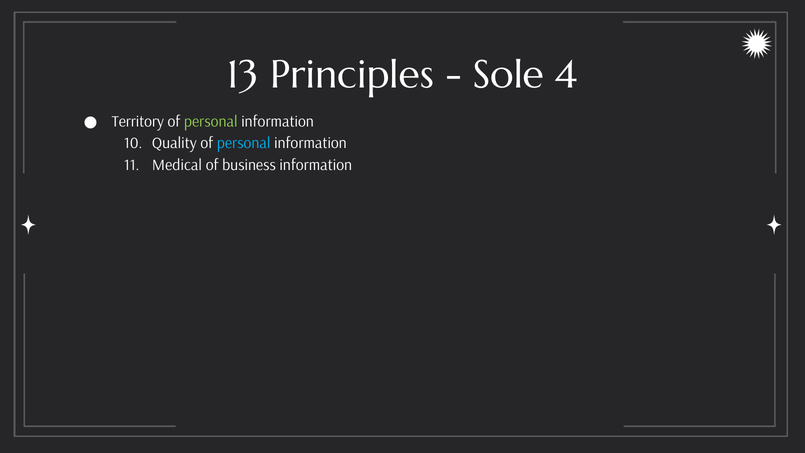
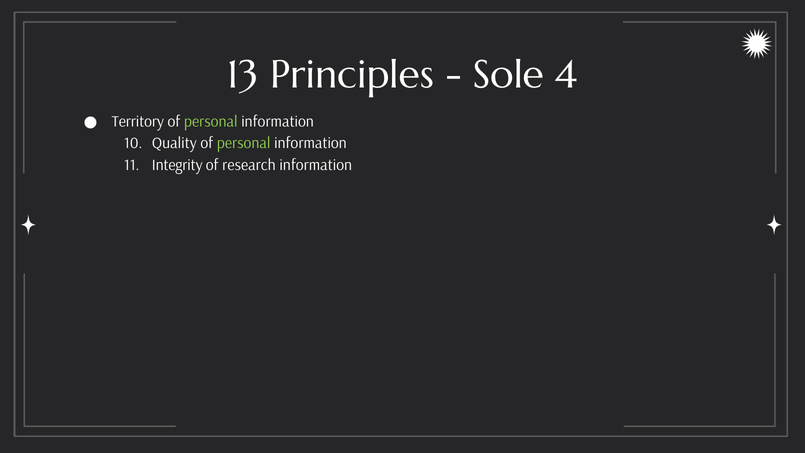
personal colour: light blue -> light green (244, 143)
Medical: Medical -> Integrity (177, 165)
business: business -> research (249, 165)
